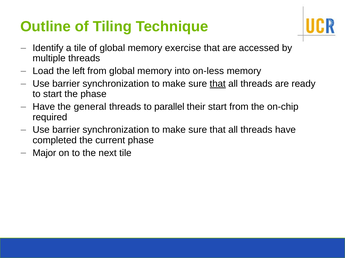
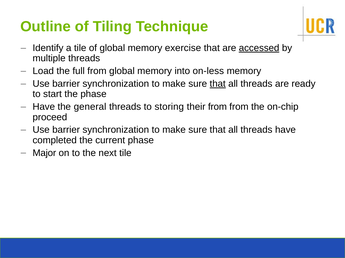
accessed underline: none -> present (259, 48)
left: left -> full (79, 71)
parallel: parallel -> storing (169, 107)
their start: start -> from (217, 107)
required: required -> proceed (50, 117)
